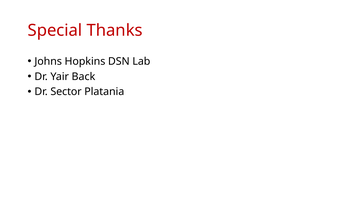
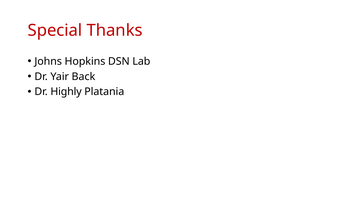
Sector: Sector -> Highly (66, 92)
